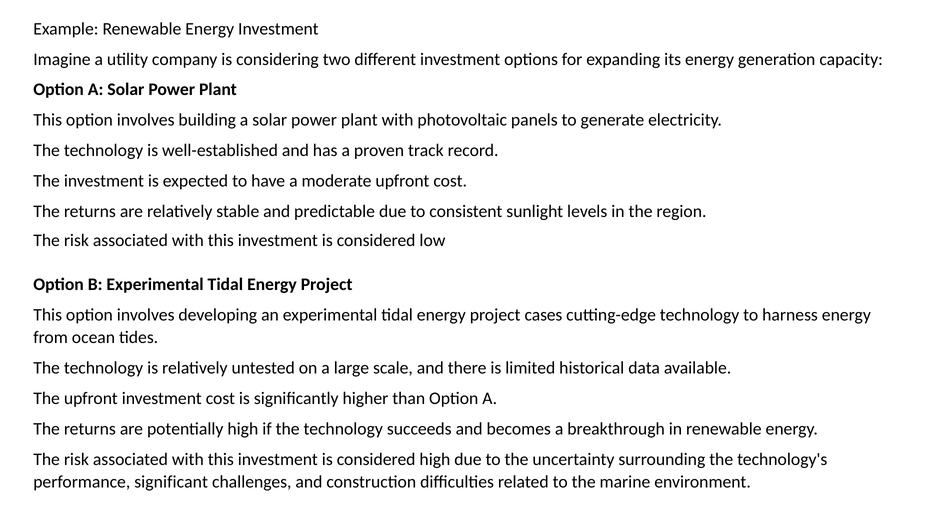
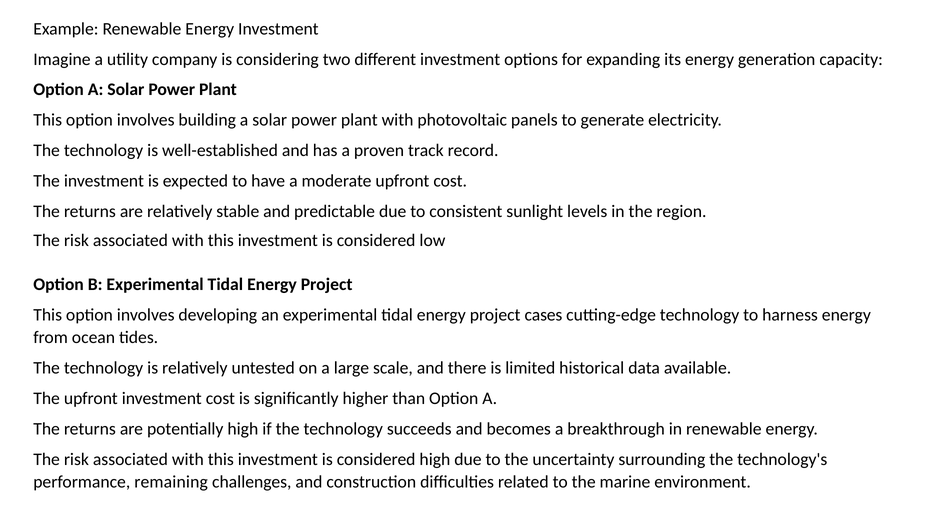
significant: significant -> remaining (171, 482)
